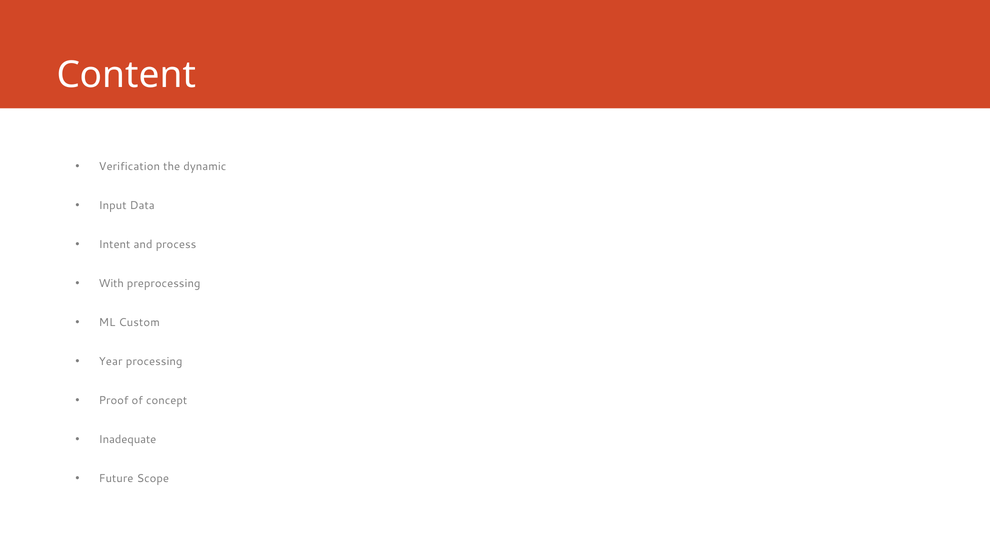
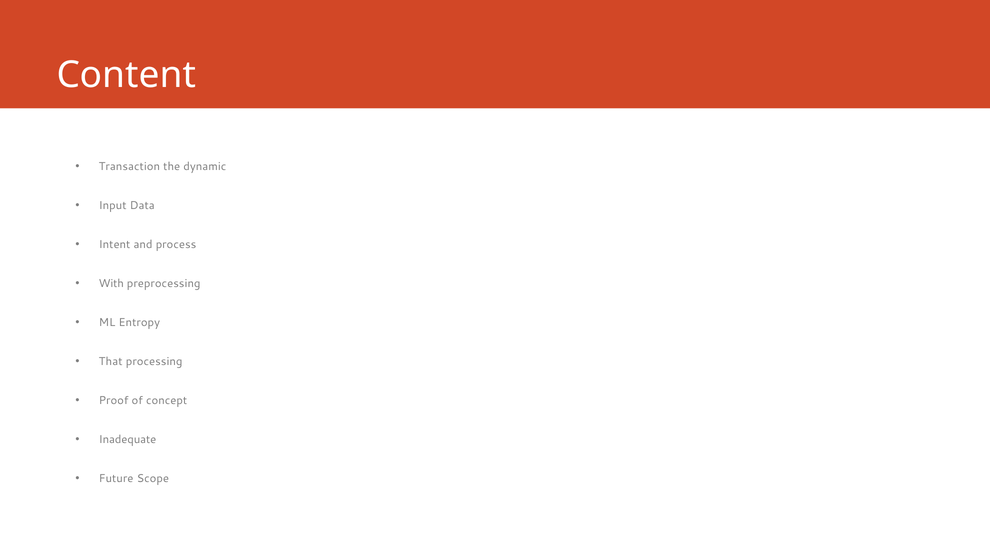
Verification: Verification -> Transaction (129, 166)
Custom: Custom -> Entropy (139, 322)
Year: Year -> That (111, 361)
